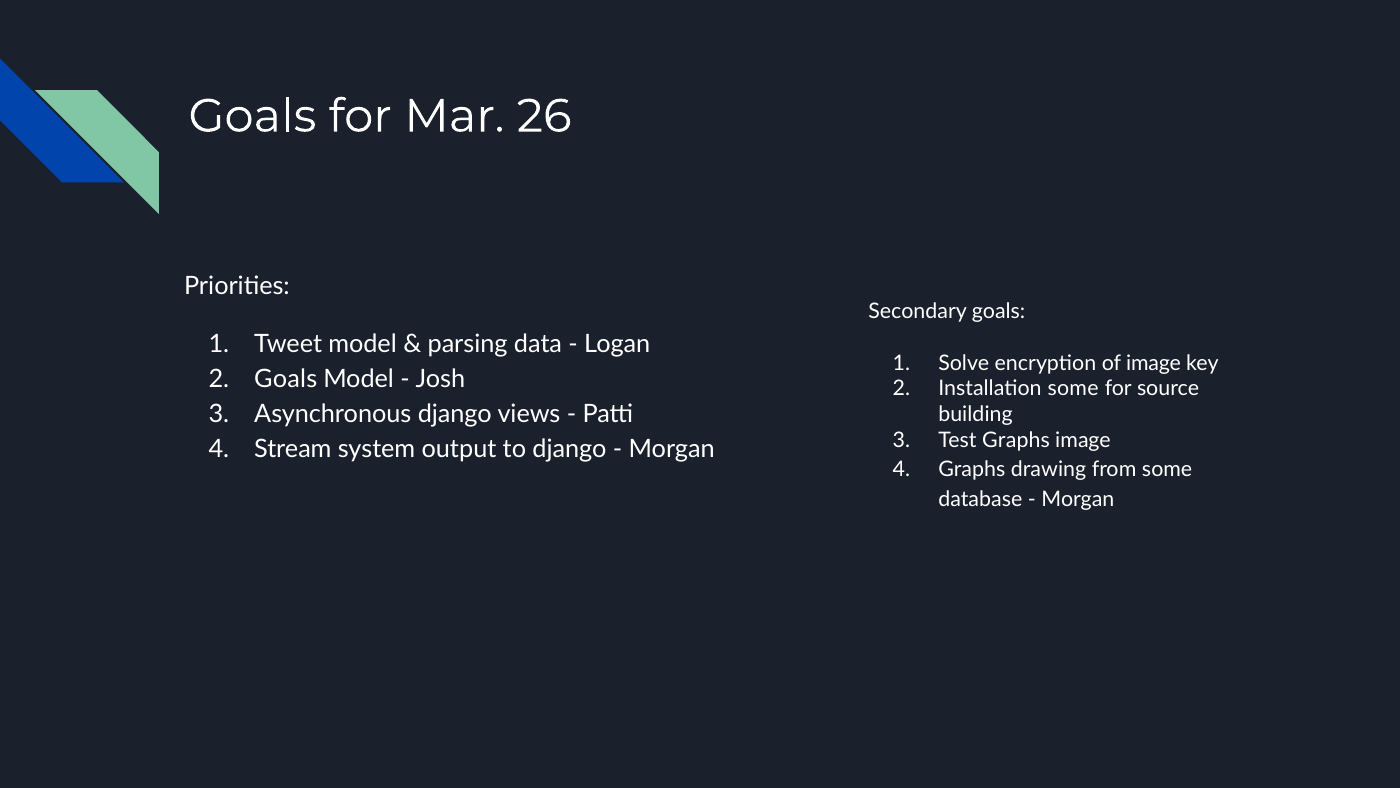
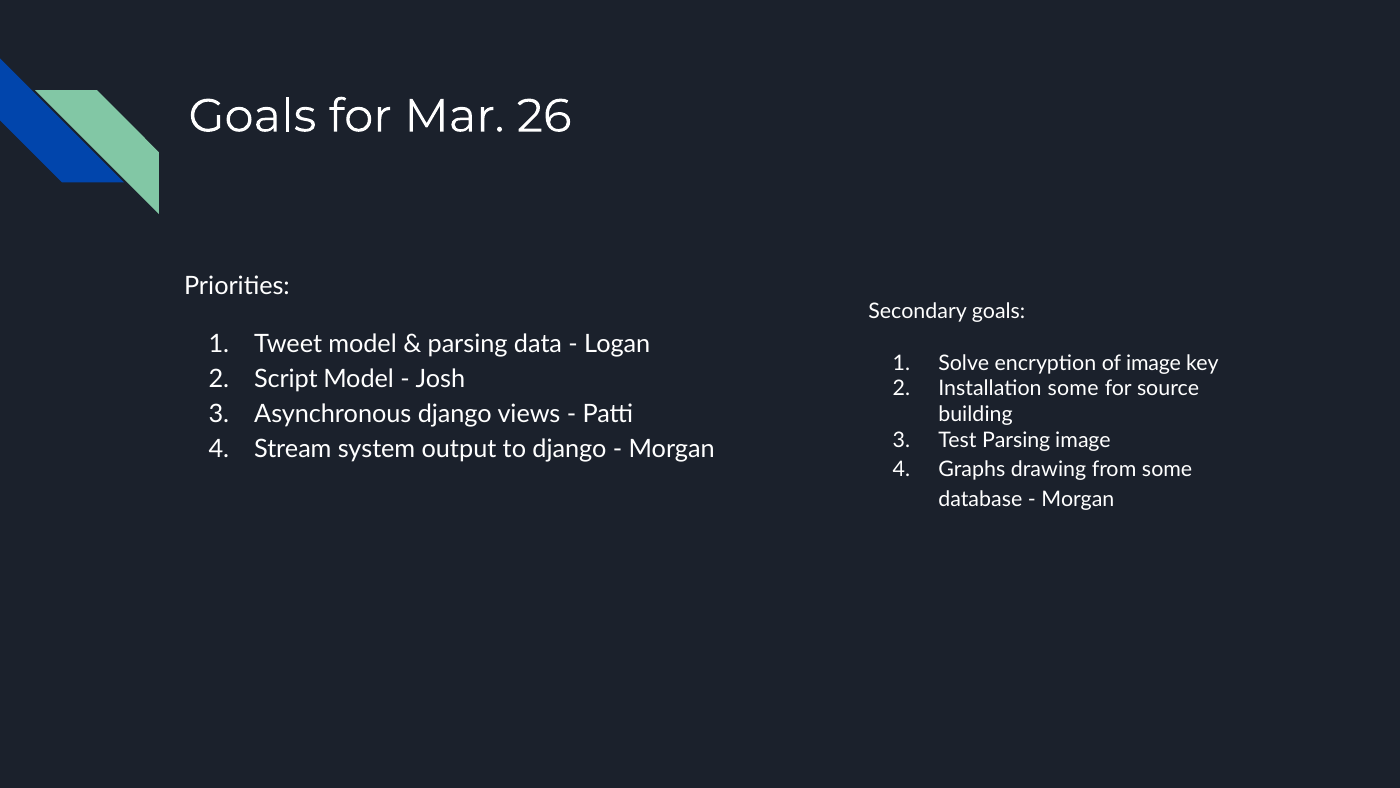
Goals: Goals -> Script (286, 379)
Test Graphs: Graphs -> Parsing (1016, 440)
